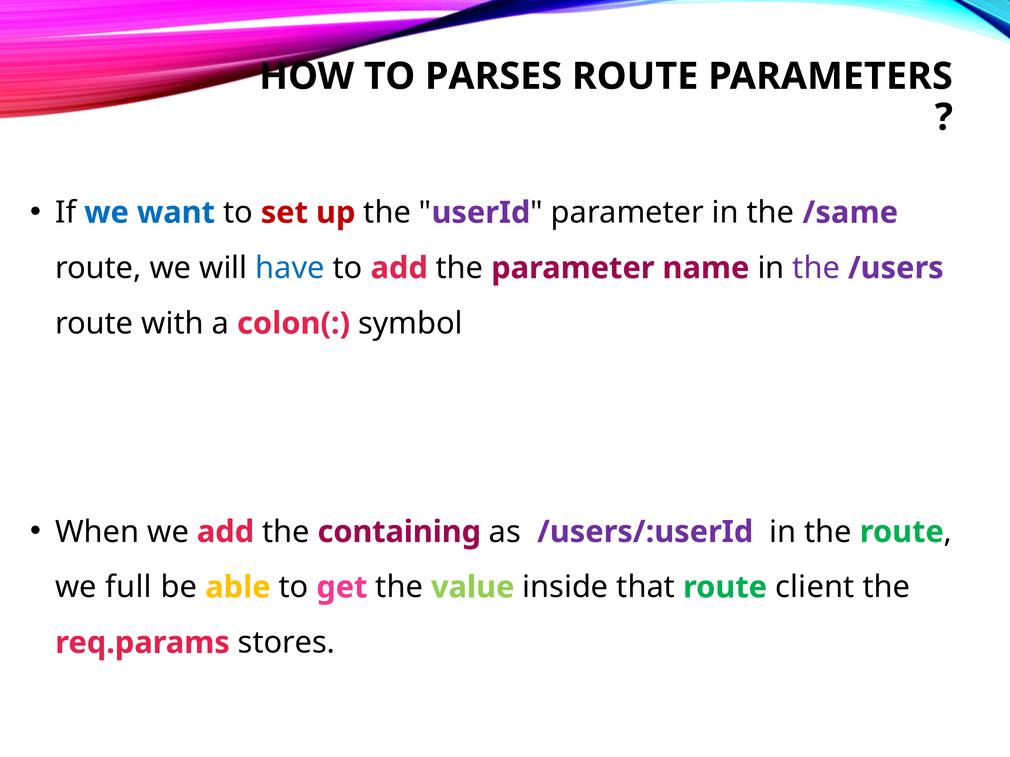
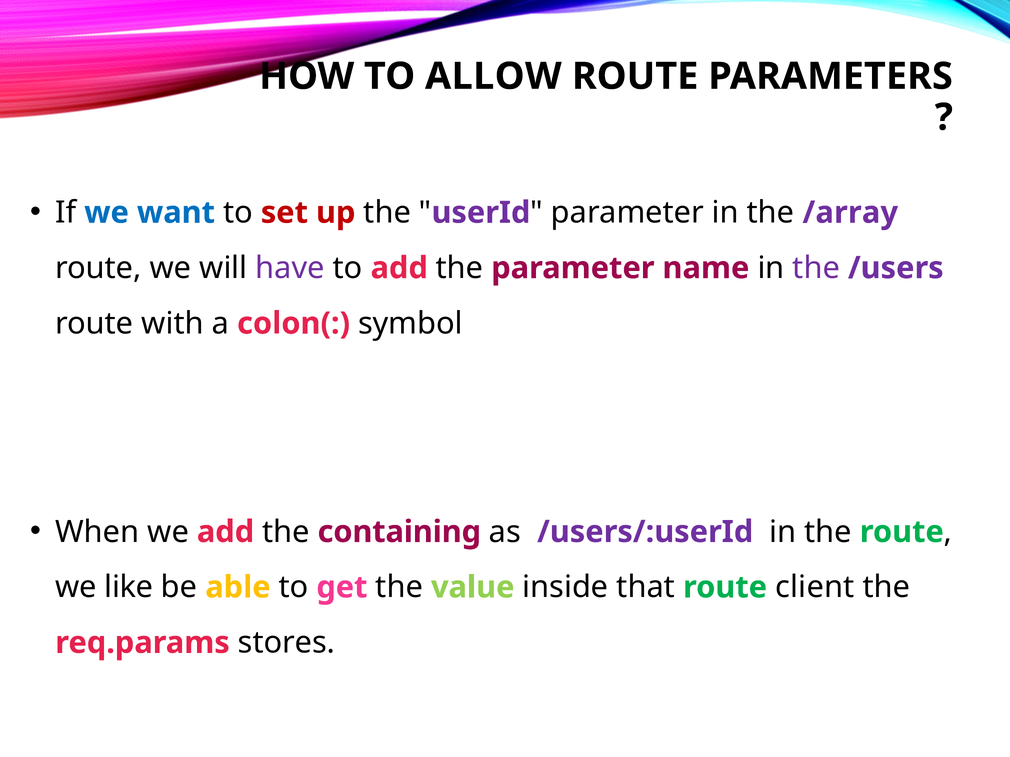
PARSES: PARSES -> ALLOW (493, 76)
/same: /same -> /array (850, 213)
have colour: blue -> purple (290, 268)
full: full -> like (129, 588)
